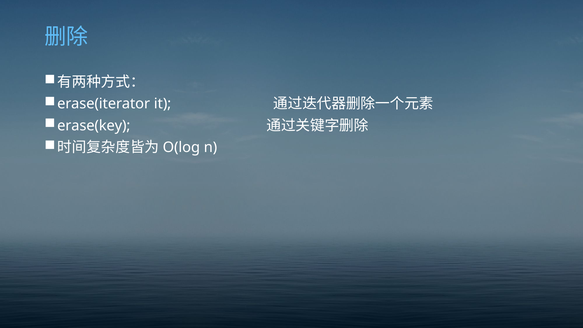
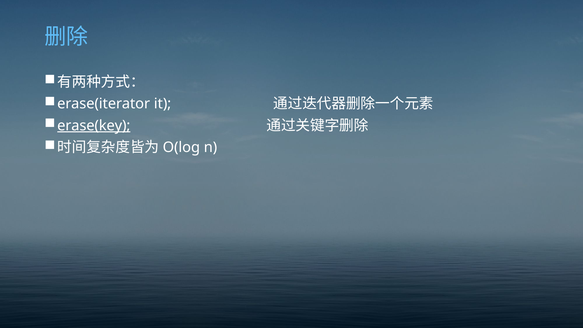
erase(key underline: none -> present (94, 126)
